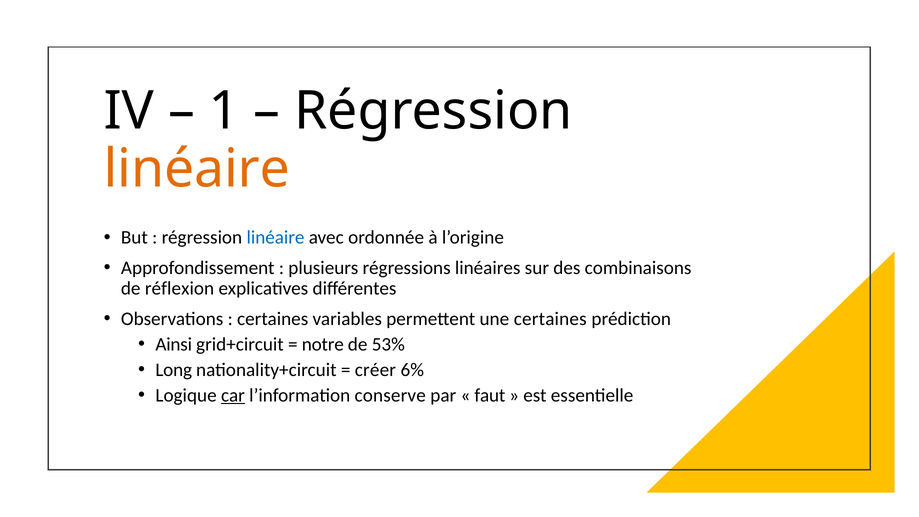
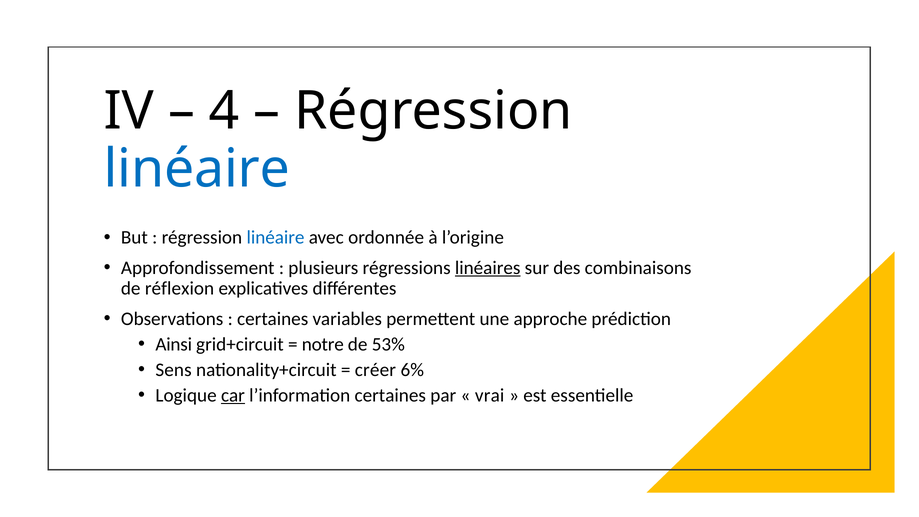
1: 1 -> 4 (224, 111)
linéaire colour: orange -> blue (197, 169)
linéaires underline: none -> present (488, 268)
une certaines: certaines -> approche (550, 319)
Long: Long -> Sens (174, 370)
l’information conserve: conserve -> certaines (390, 395)
faut: faut -> vrai (490, 395)
